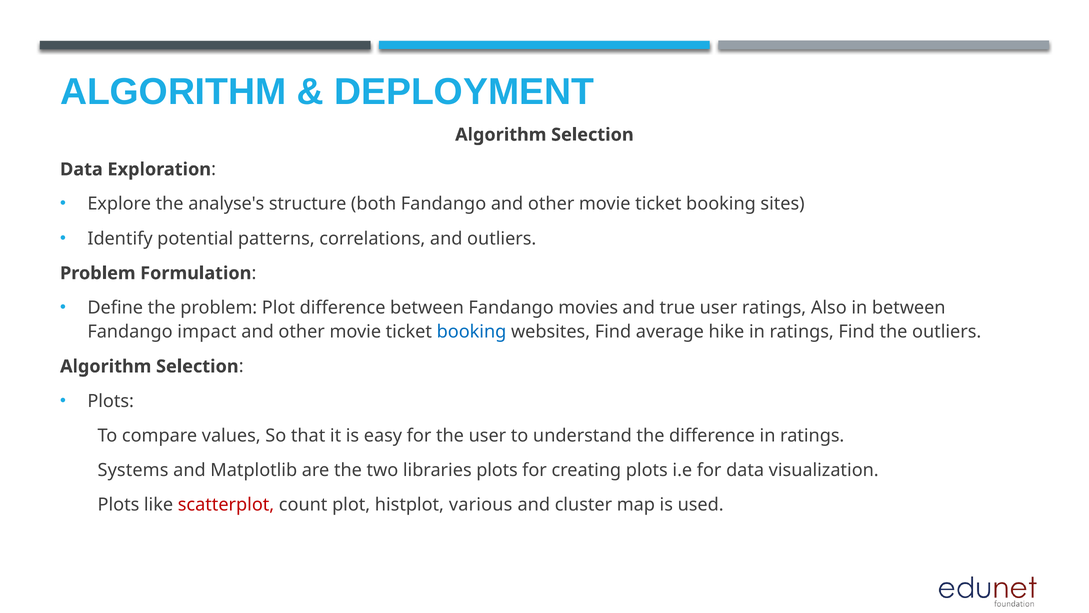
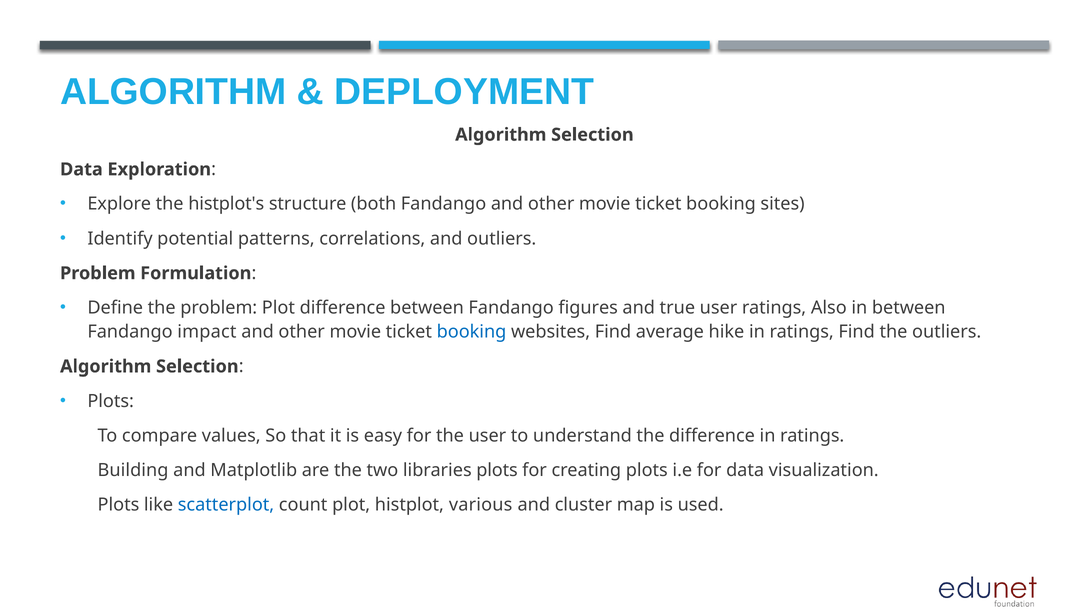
analyse's: analyse's -> histplot's (226, 204)
movies: movies -> figures (588, 308)
Systems: Systems -> Building (133, 470)
scatterplot colour: red -> blue (226, 505)
